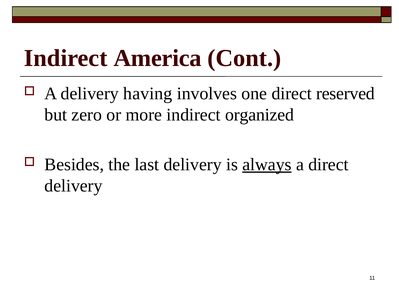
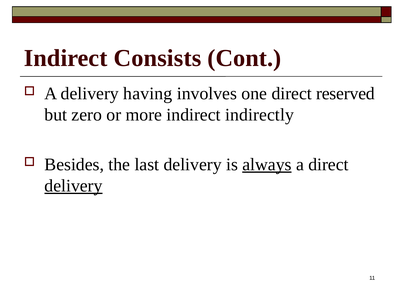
America: America -> Consists (157, 58)
organized: organized -> indirectly (259, 115)
delivery underline: none -> present (73, 186)
